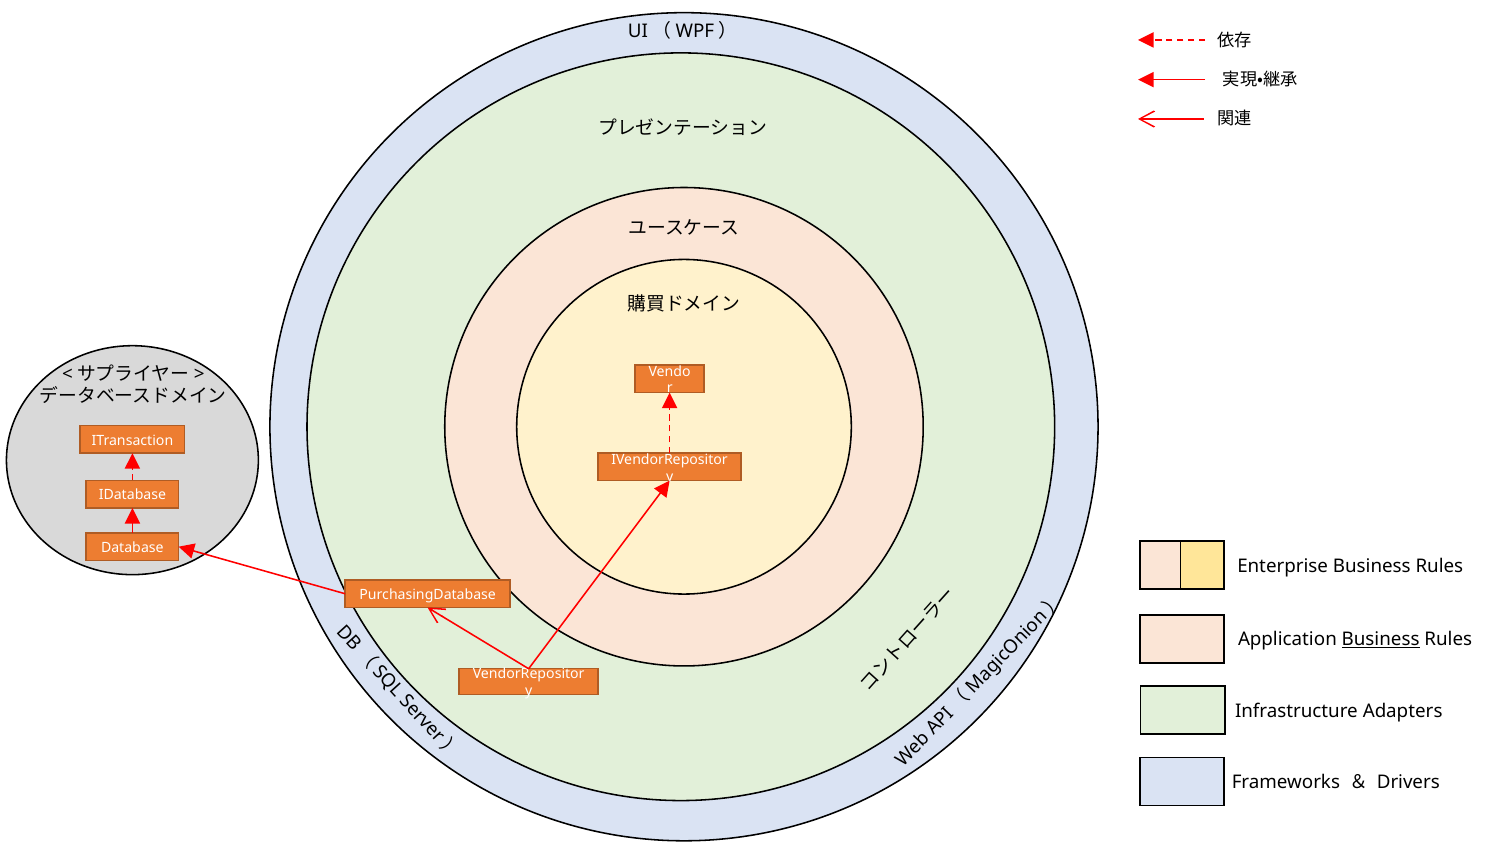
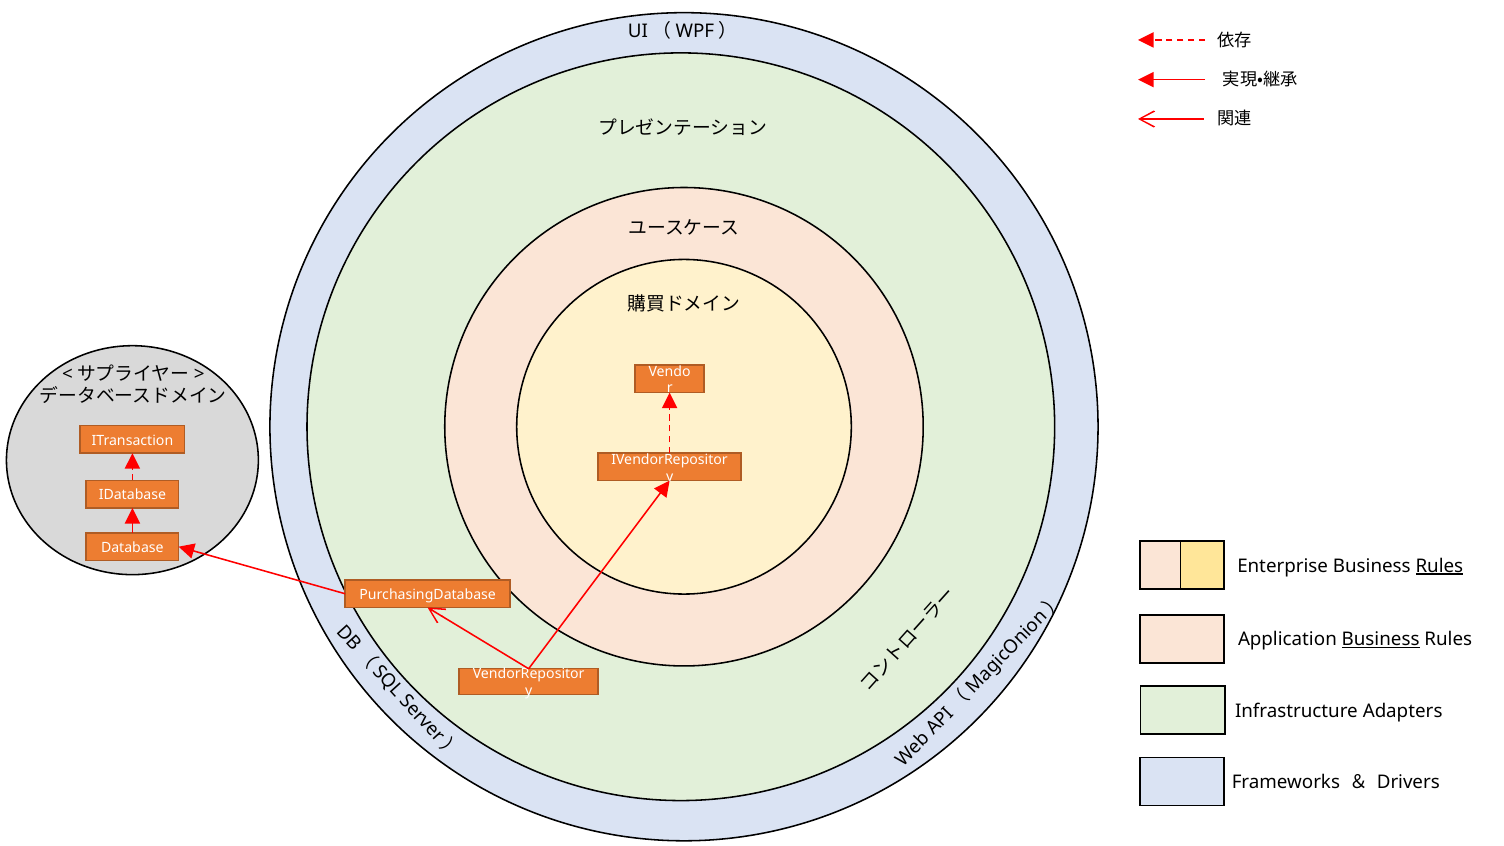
Rules underline: none -> present (1439, 566)
